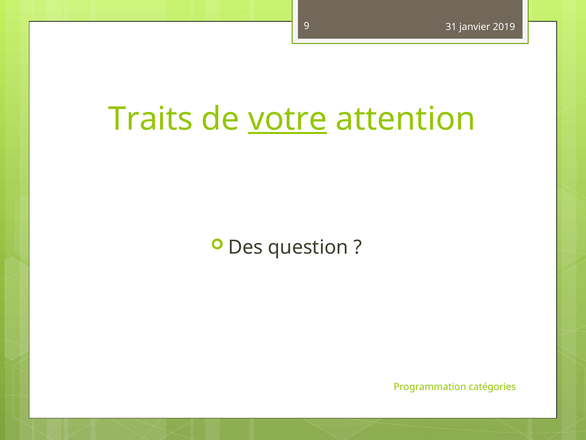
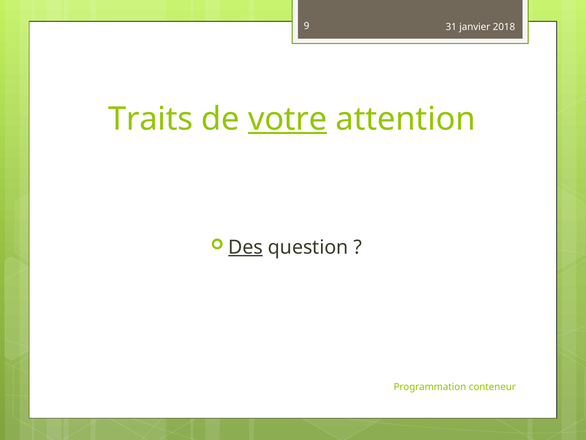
2019: 2019 -> 2018 (504, 27)
Des underline: none -> present (246, 247)
catégories: catégories -> conteneur (492, 387)
